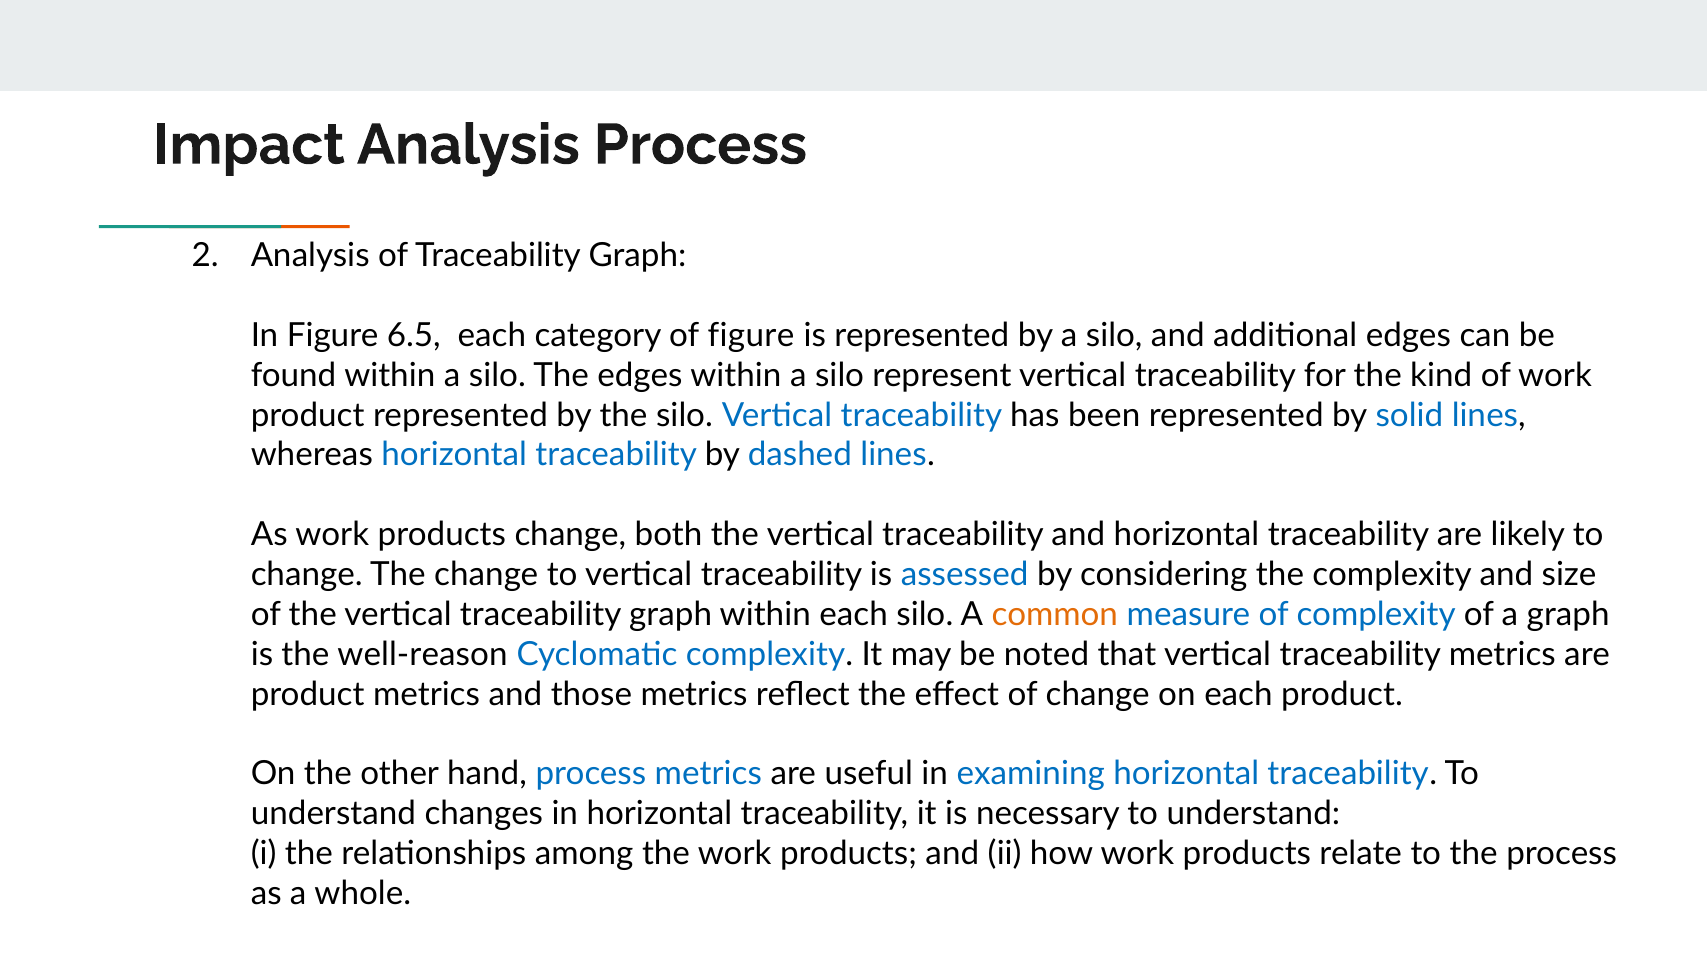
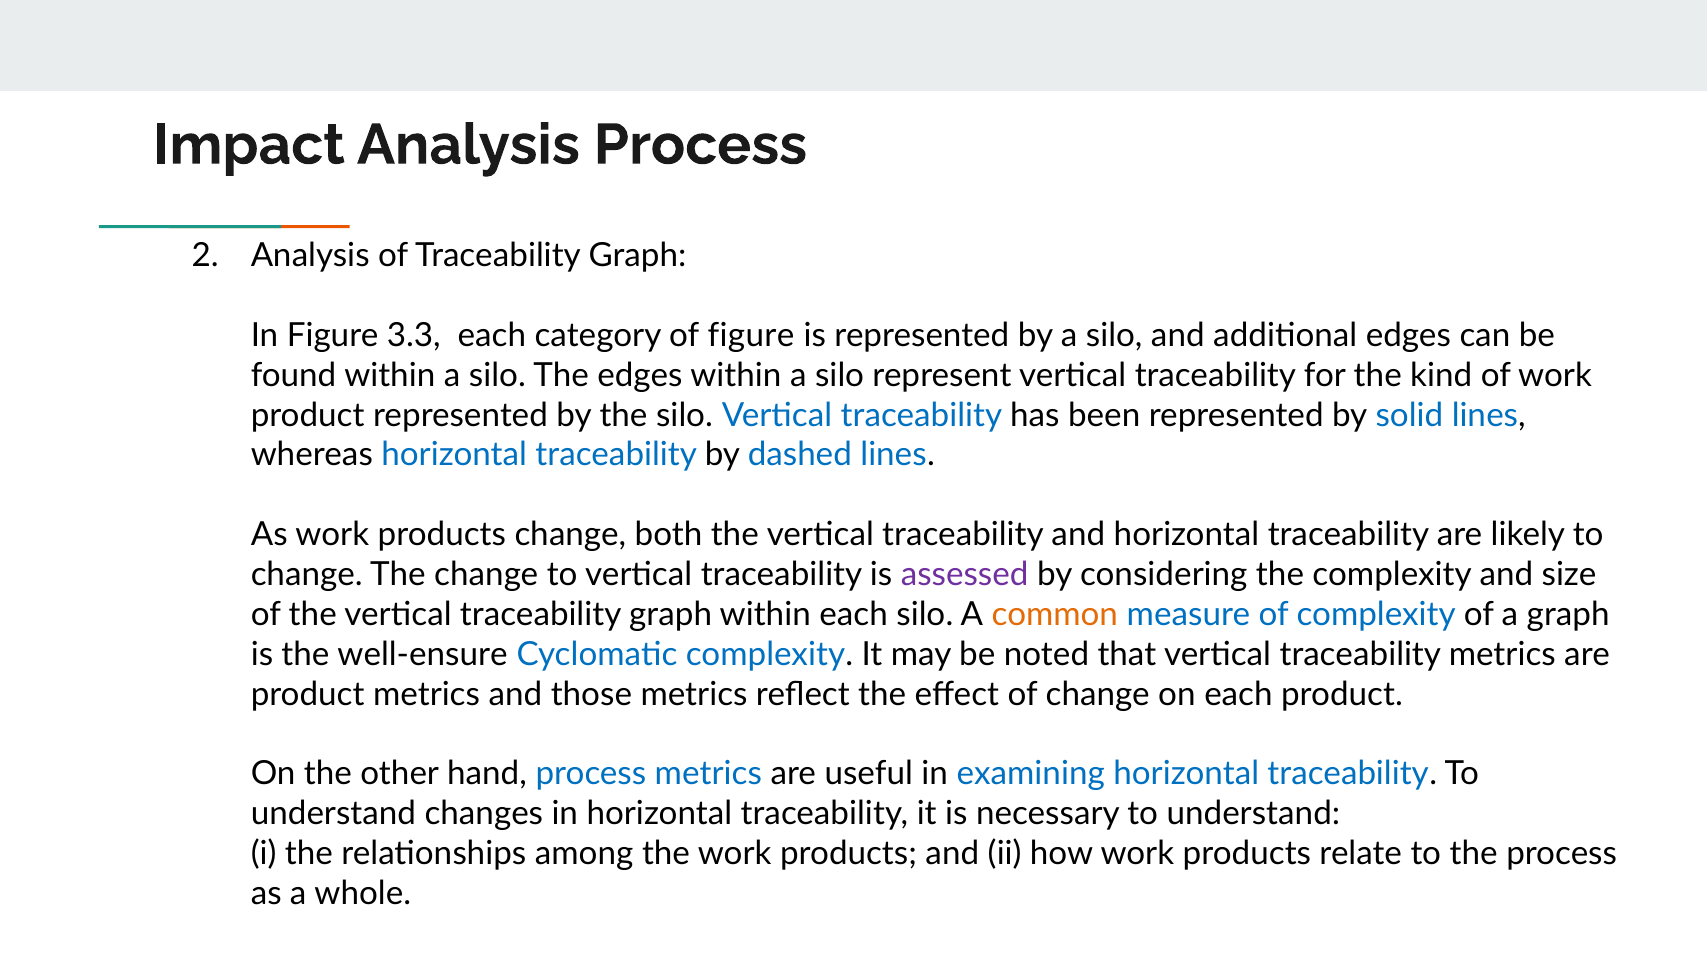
6.5: 6.5 -> 3.3 (414, 336)
assessed colour: blue -> purple (965, 575)
well-reason: well-reason -> well-ensure (423, 654)
